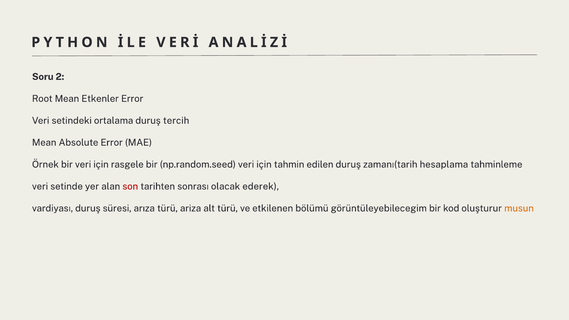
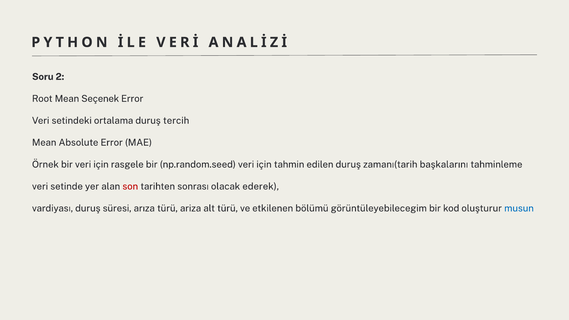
Etkenler: Etkenler -> Seçenek (100, 99)
hesaplama: hesaplama -> başkalarını (444, 164)
musun colour: orange -> blue (519, 208)
